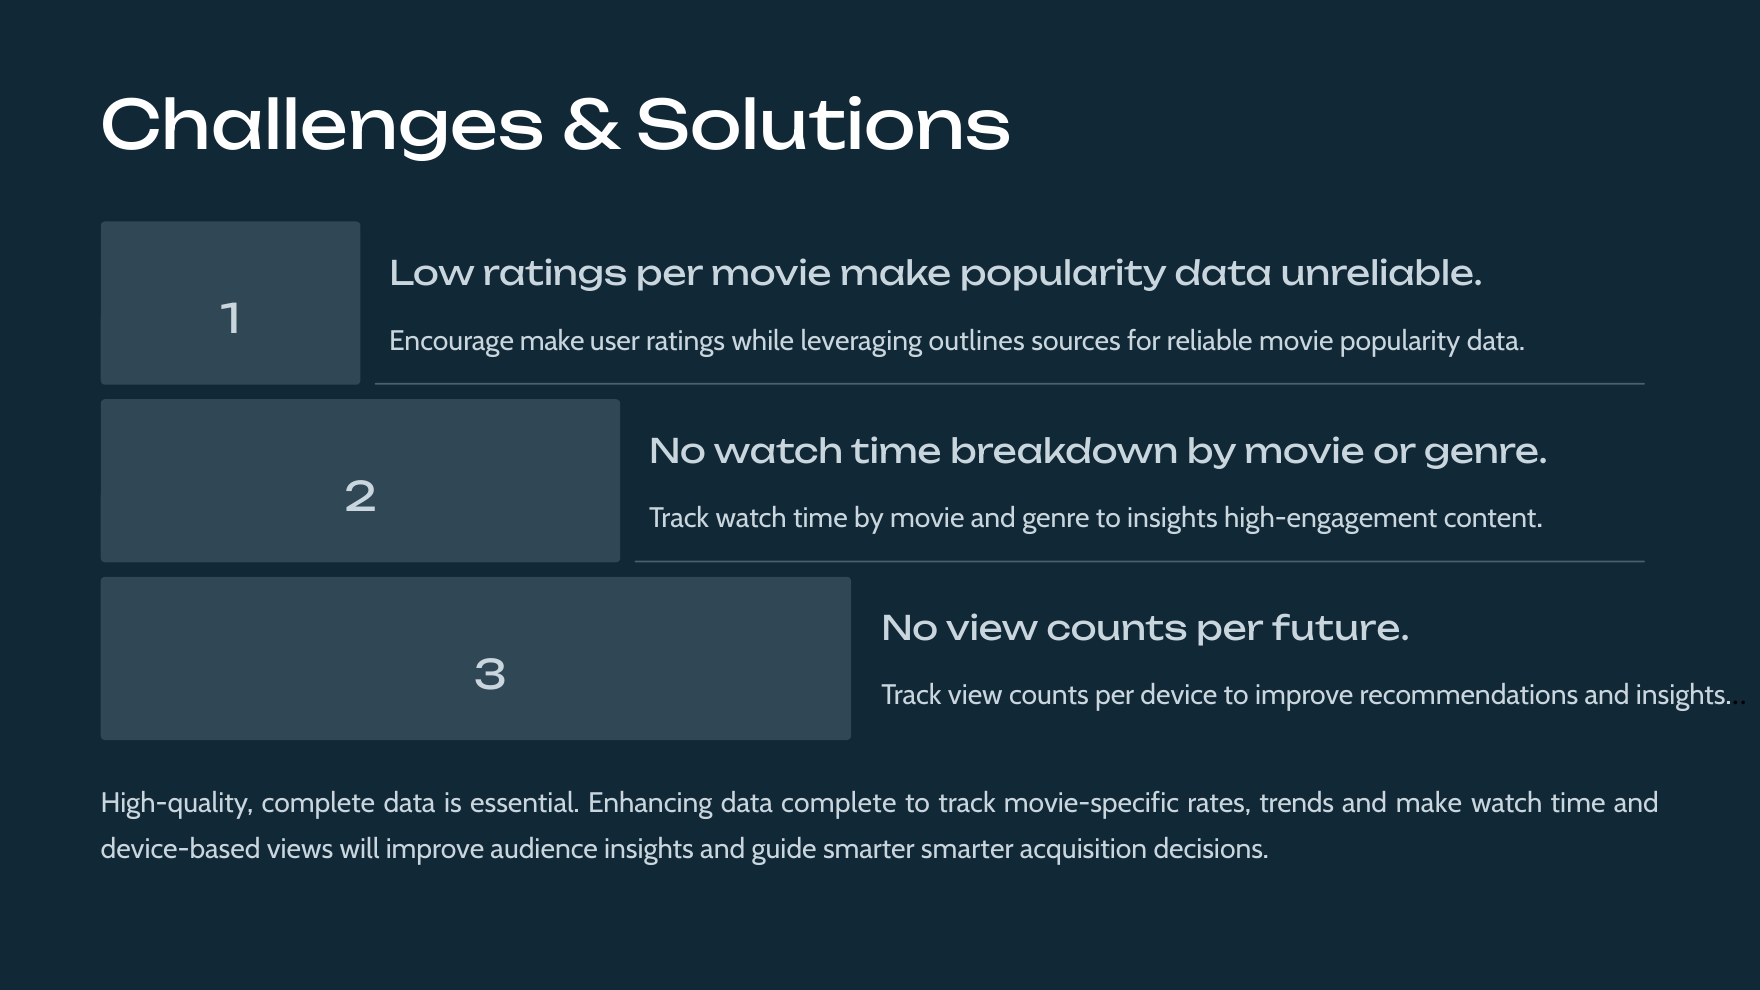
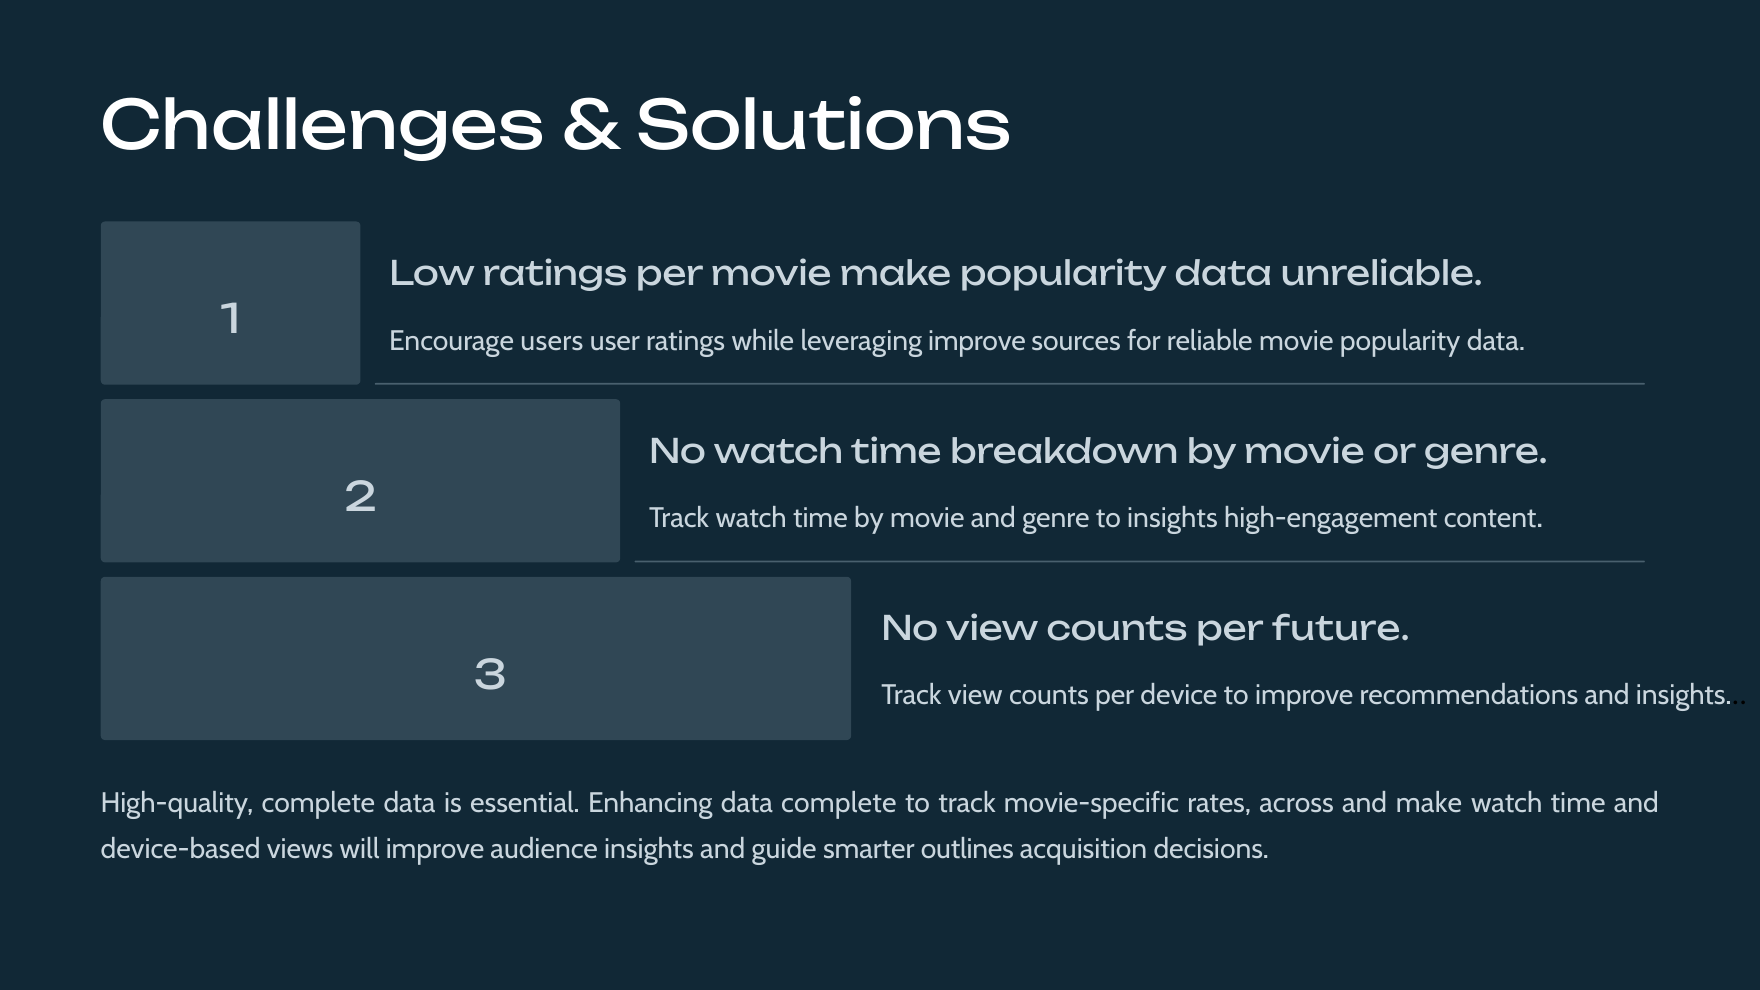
Encourage make: make -> users (552, 341)
leveraging outlines: outlines -> improve (977, 341)
trends: trends -> across (1297, 803)
smarter smarter: smarter -> outlines (967, 849)
